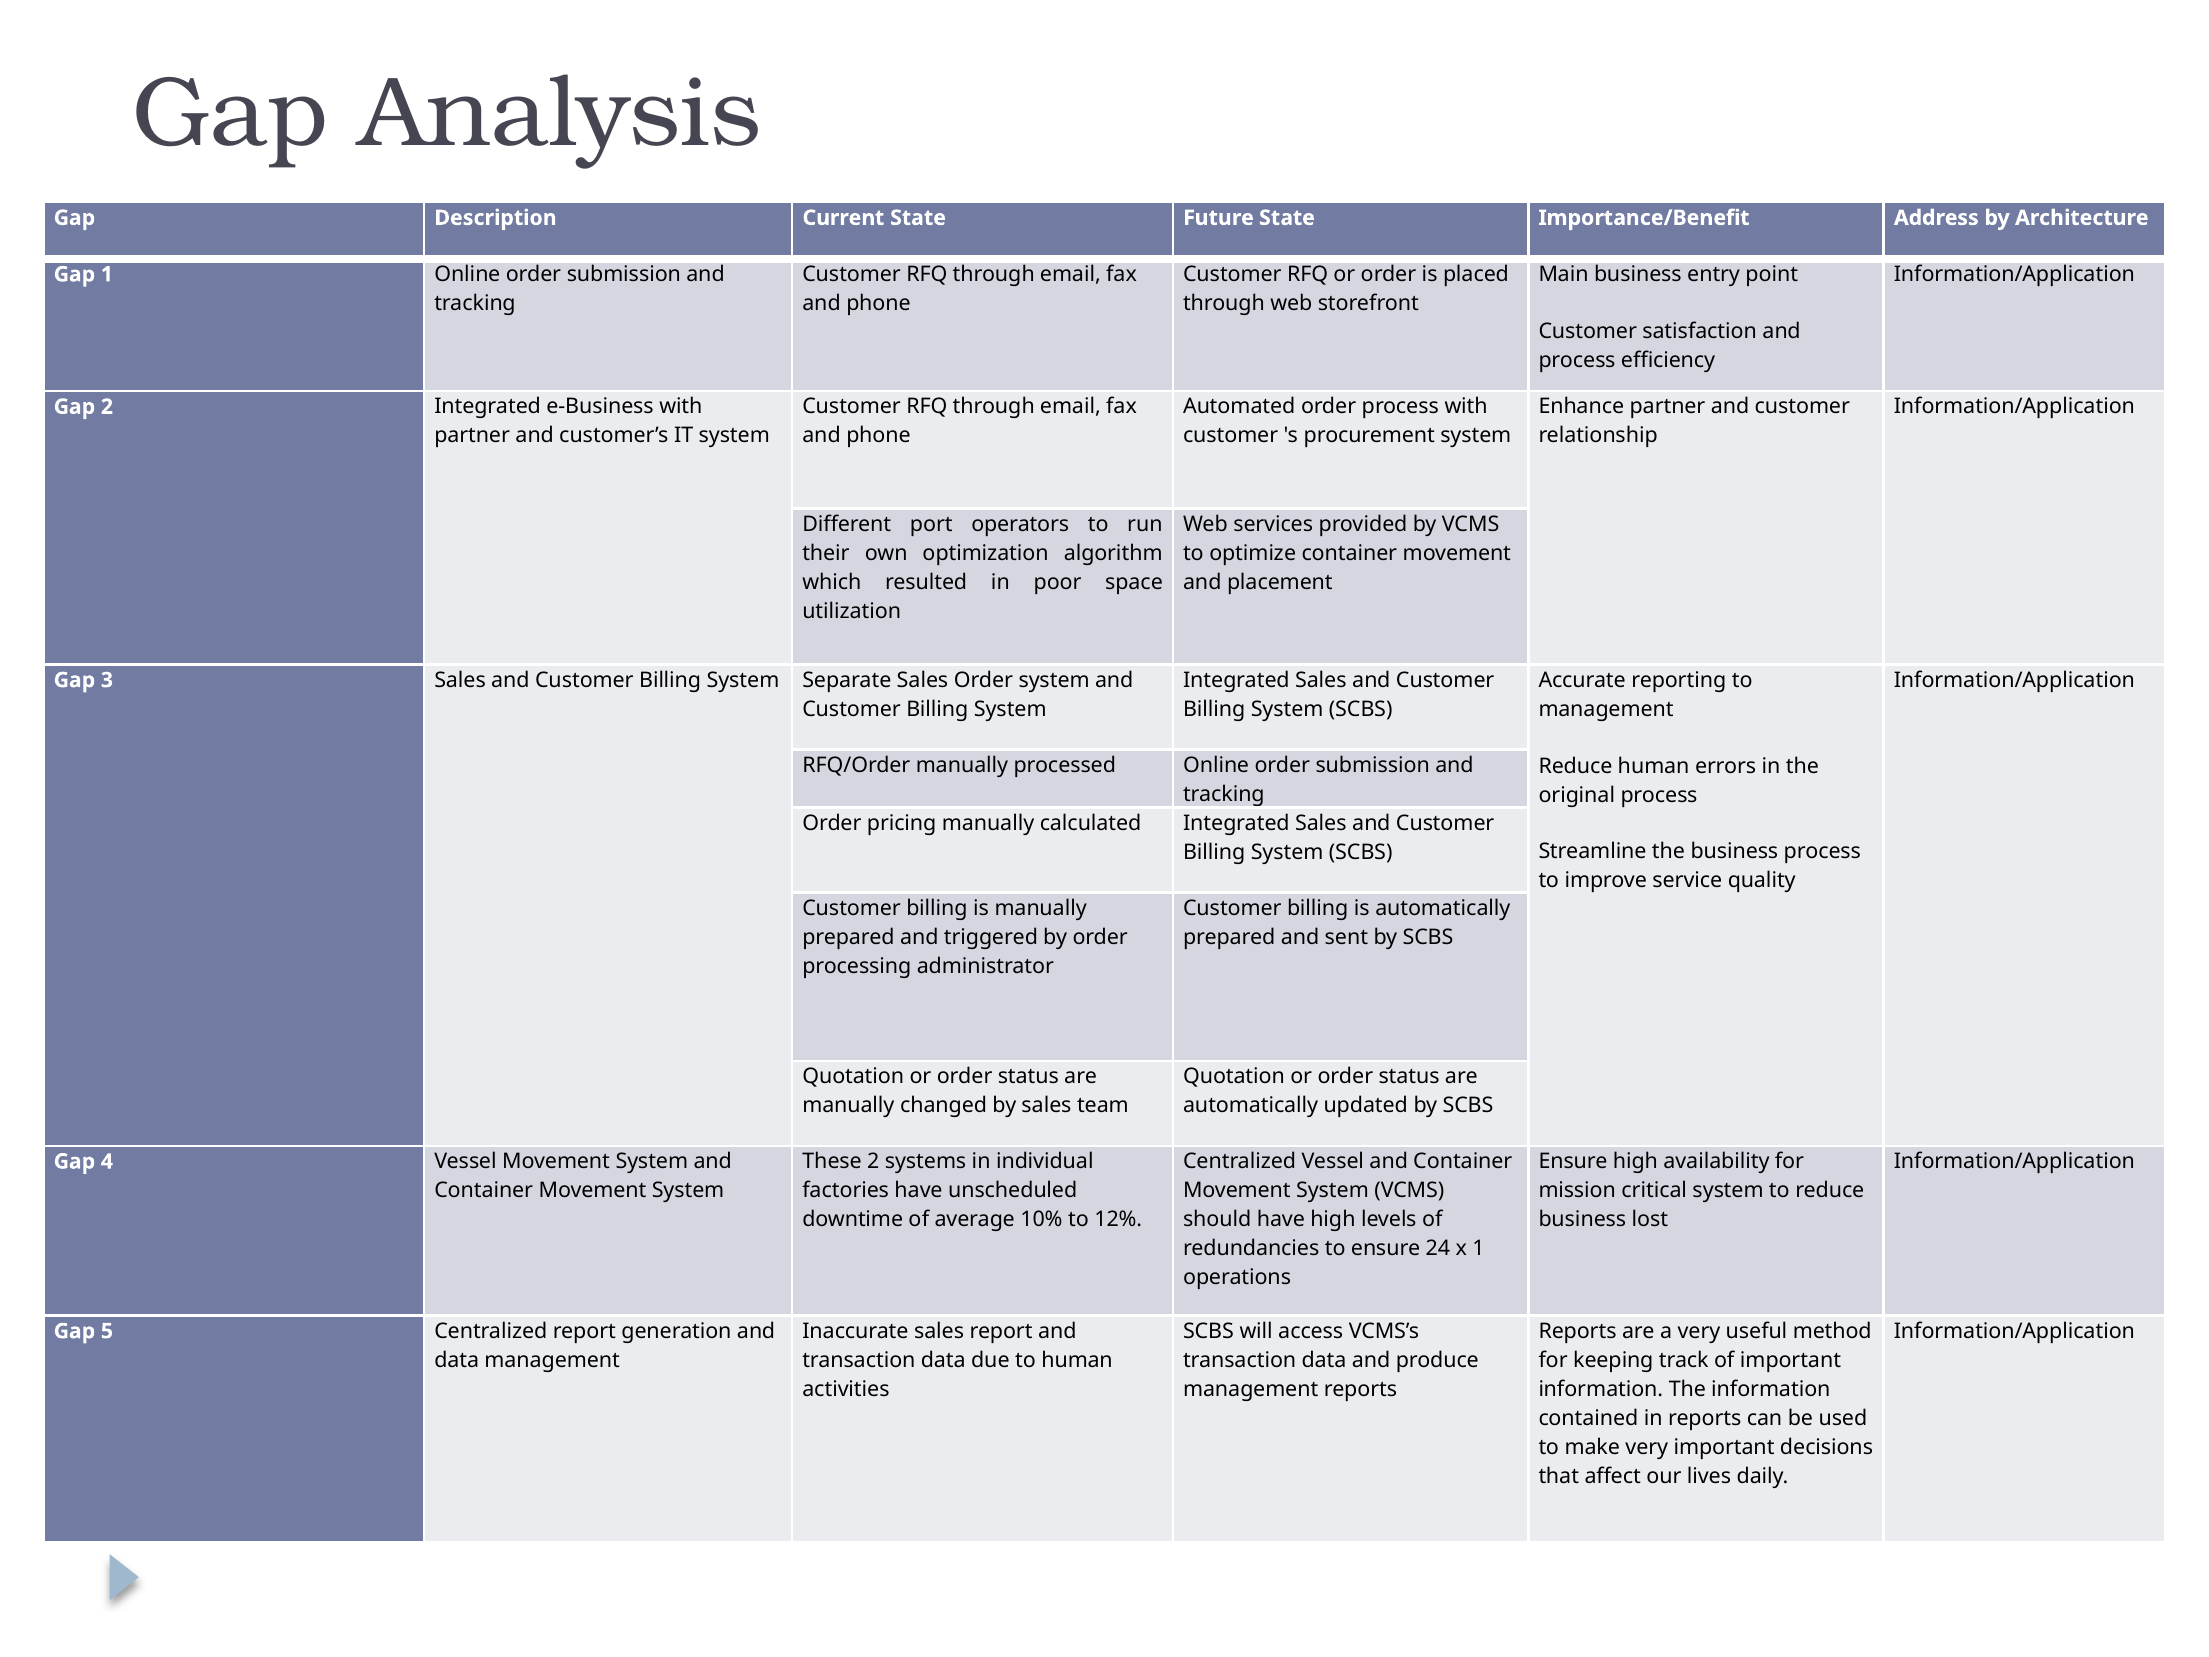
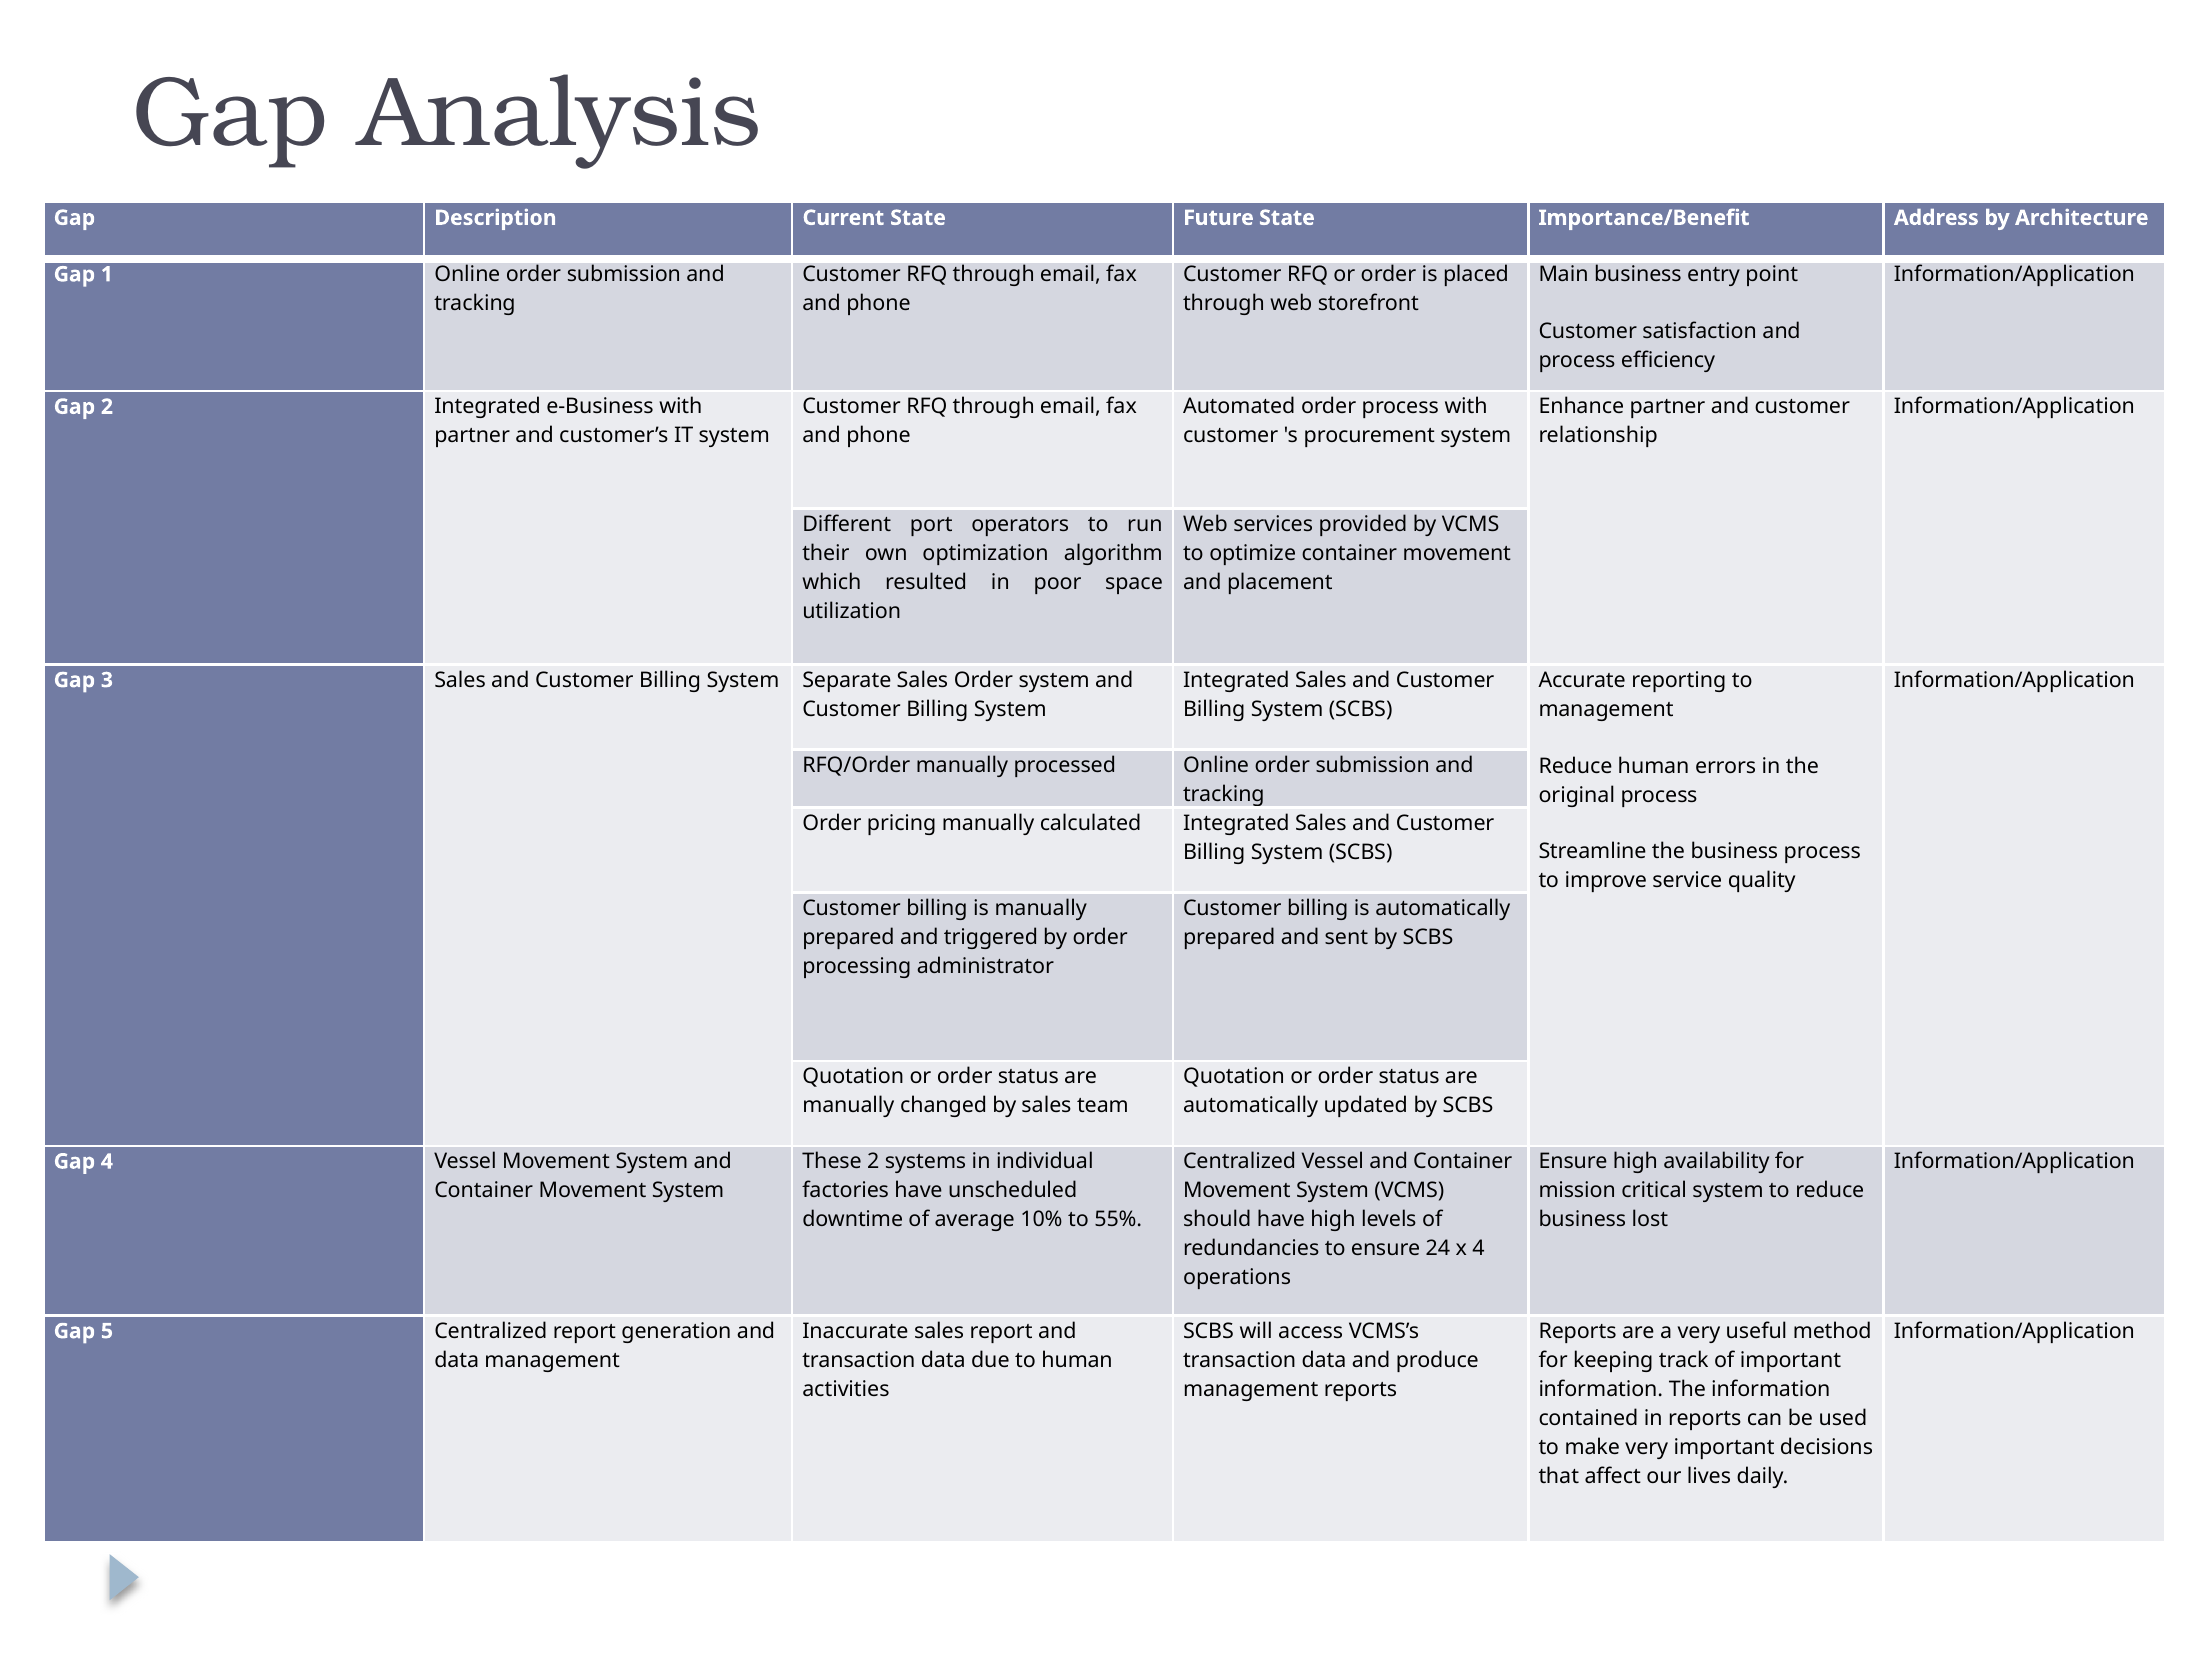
12%: 12% -> 55% (1118, 1219)
x 1: 1 -> 4 (1479, 1248)
